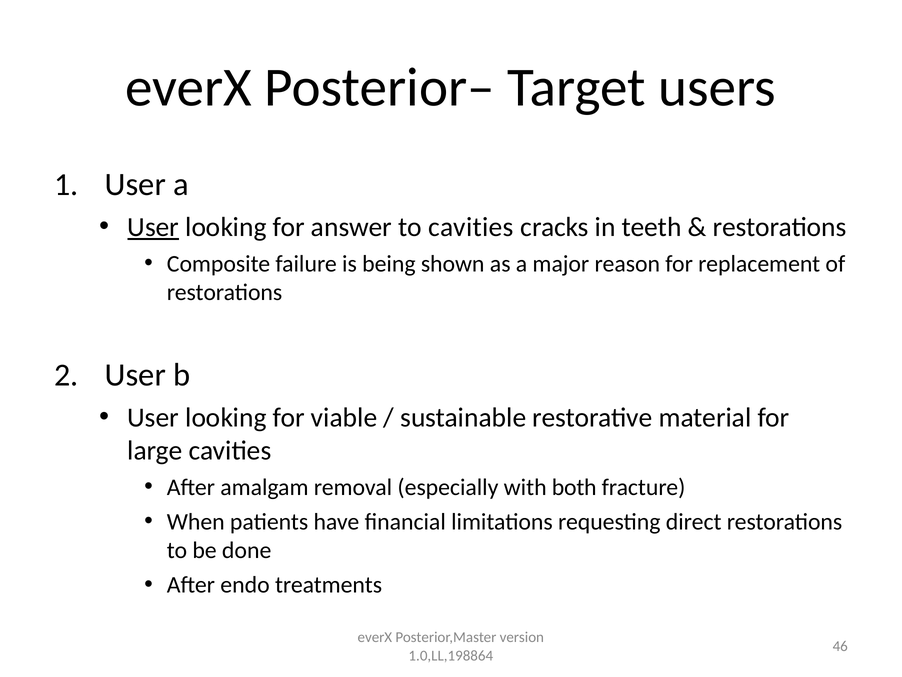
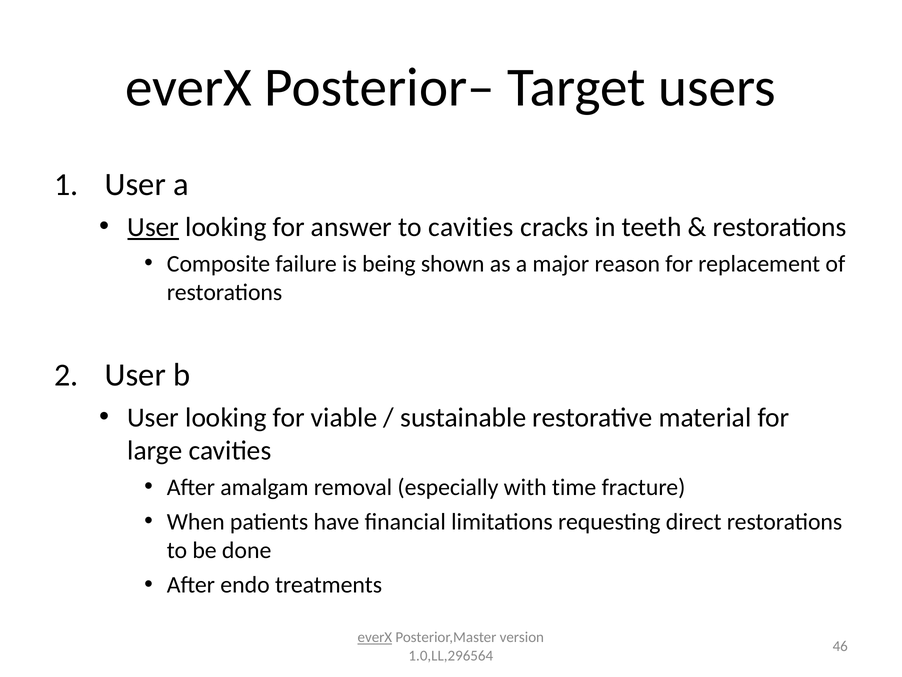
both: both -> time (574, 487)
everX underline: none -> present (375, 637)
1.0,LL,198864: 1.0,LL,198864 -> 1.0,LL,296564 (451, 655)
